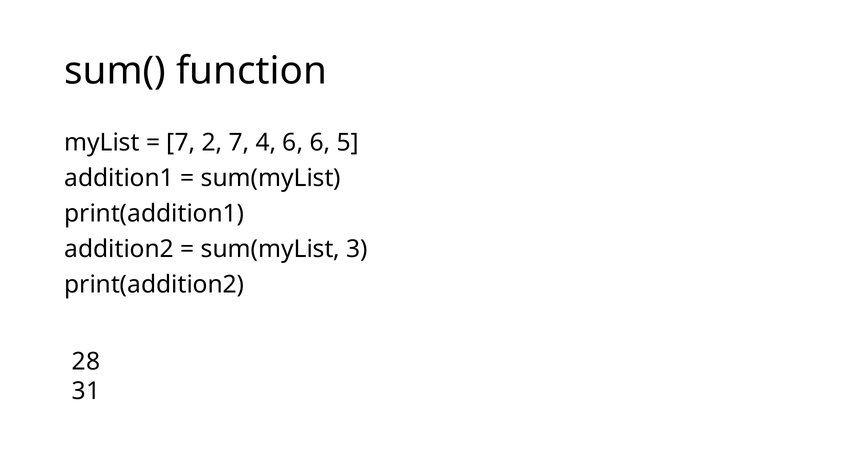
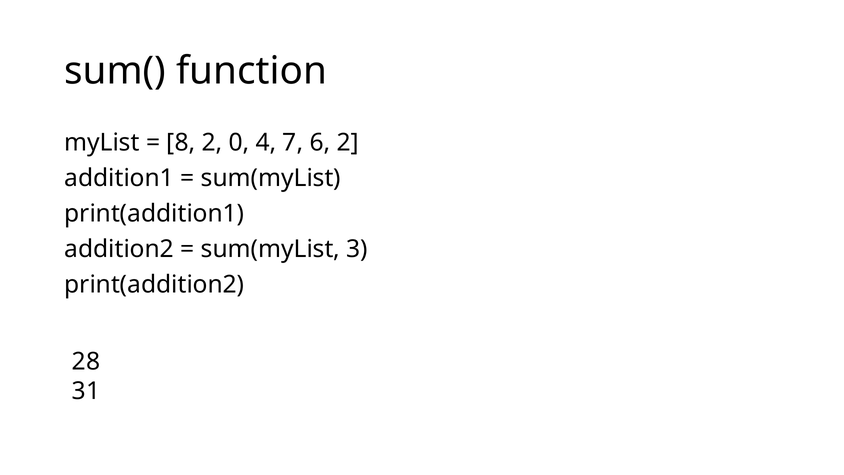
7: 7 -> 8 (181, 143)
2 7: 7 -> 0 (239, 143)
4 6: 6 -> 7 (293, 143)
6 5: 5 -> 2 (348, 143)
